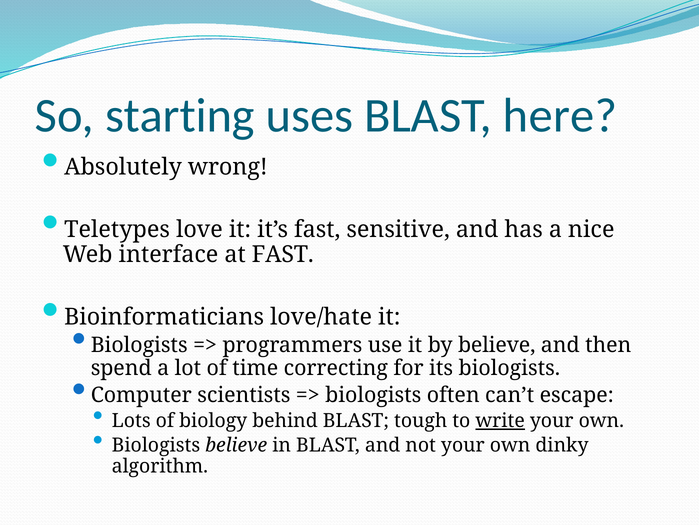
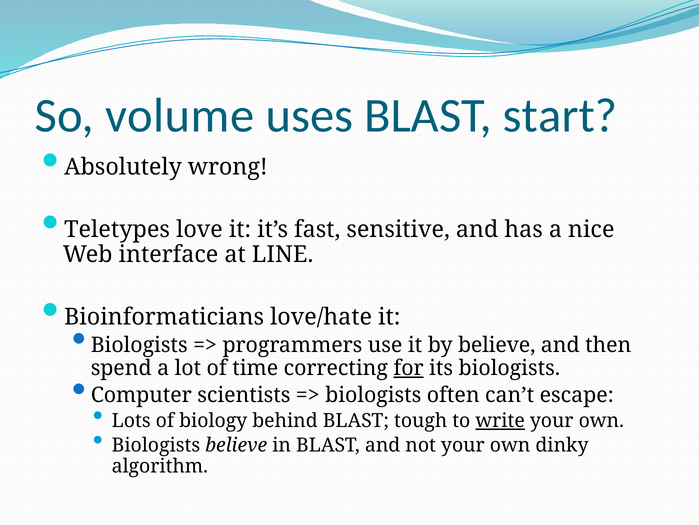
starting: starting -> volume (180, 115)
here: here -> start (560, 115)
at FAST: FAST -> LINE (283, 254)
for underline: none -> present (409, 368)
